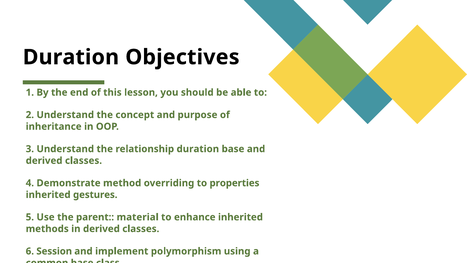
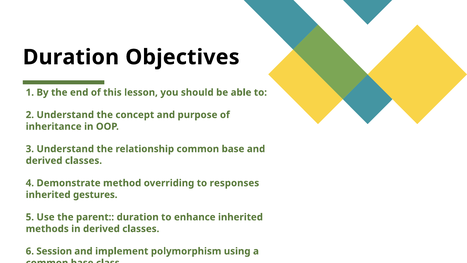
relationship duration: duration -> common (198, 149)
properties: properties -> responses (234, 183)
parent material: material -> duration (138, 217)
